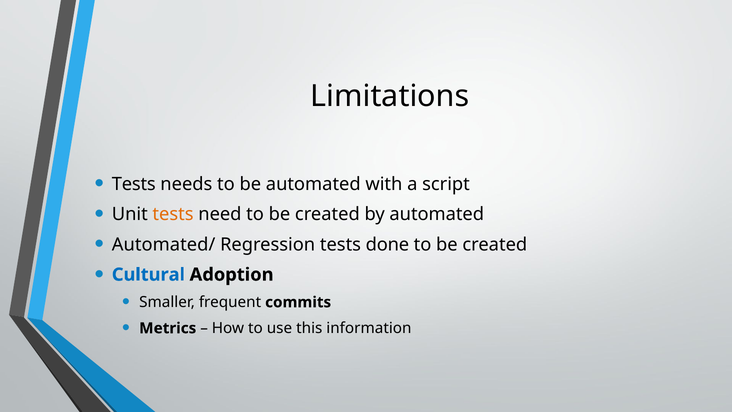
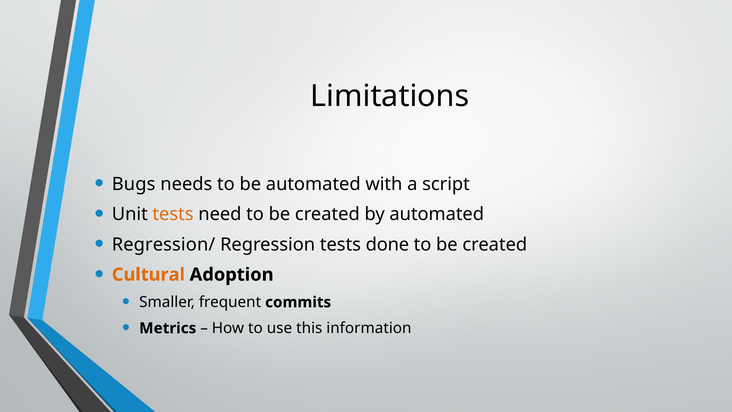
Tests: Tests -> Bugs (134, 184)
Automated/: Automated/ -> Regression/ (164, 244)
Cultural colour: blue -> orange (148, 275)
